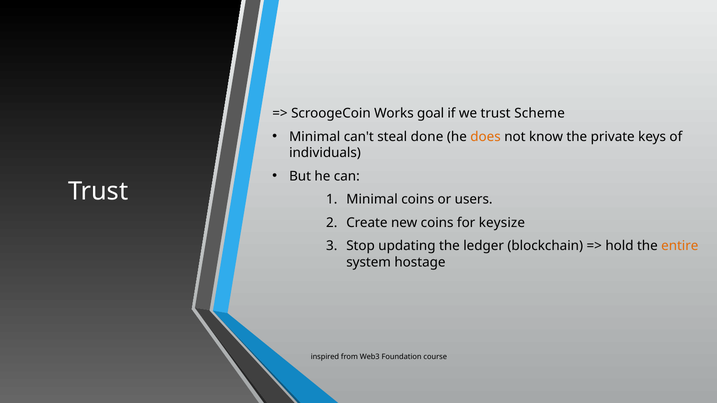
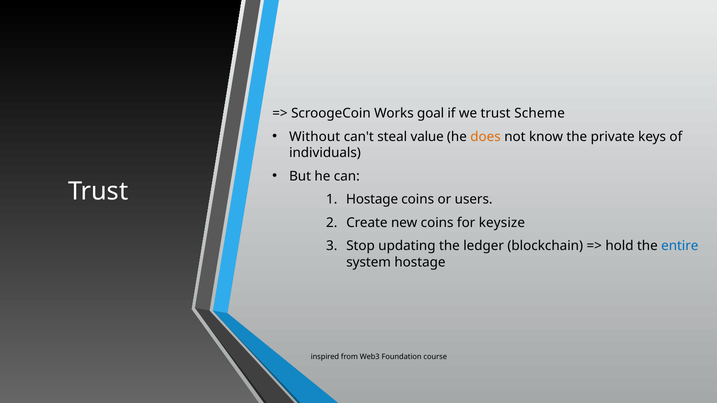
Minimal: Minimal -> Without (315, 137)
done: done -> value (427, 137)
Minimal: Minimal -> Hostage (372, 200)
entire colour: orange -> blue (680, 246)
